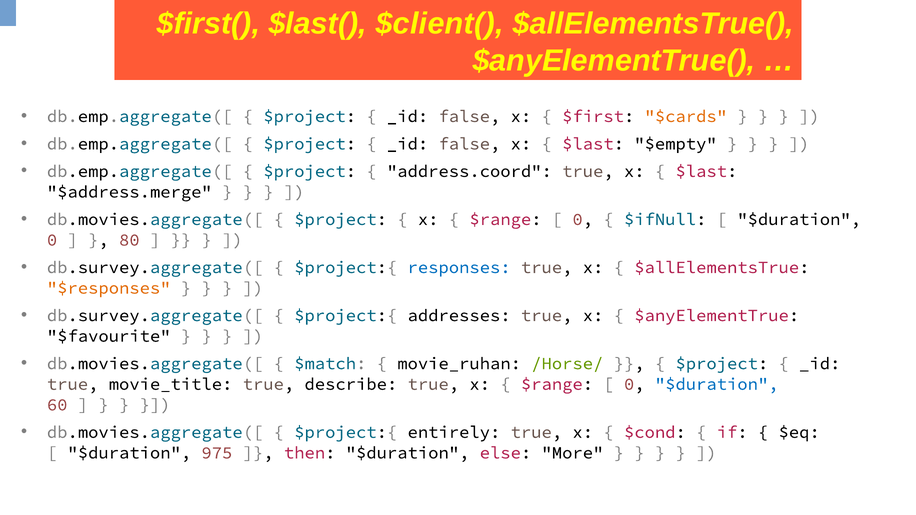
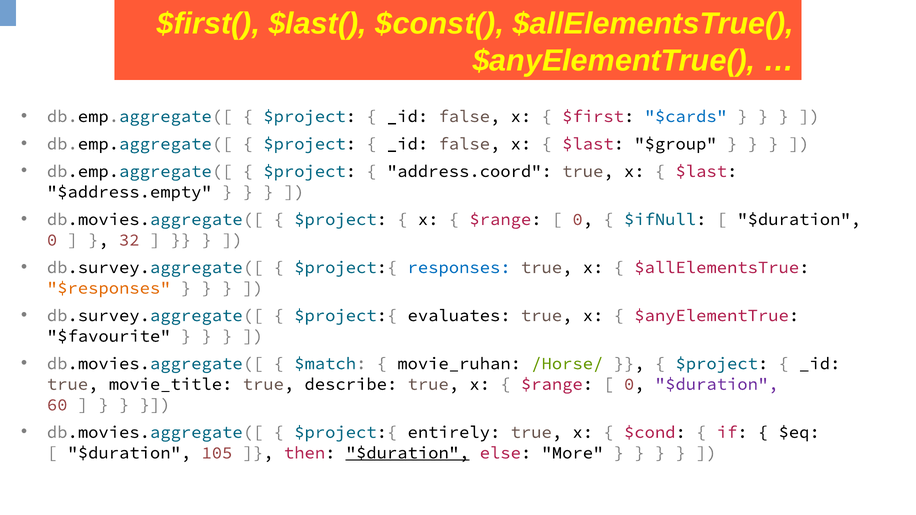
$client(: $client( -> $const( (440, 24)
$cards colour: orange -> blue (686, 116)
$empty: $empty -> $group (675, 144)
$address.merge: $address.merge -> $address.empty (129, 192)
80: 80 -> 32 (129, 240)
addresses: addresses -> evaluates (459, 316)
$duration colour: blue -> purple (717, 384)
975: 975 -> 105 (217, 453)
$duration underline: none -> present (408, 453)
